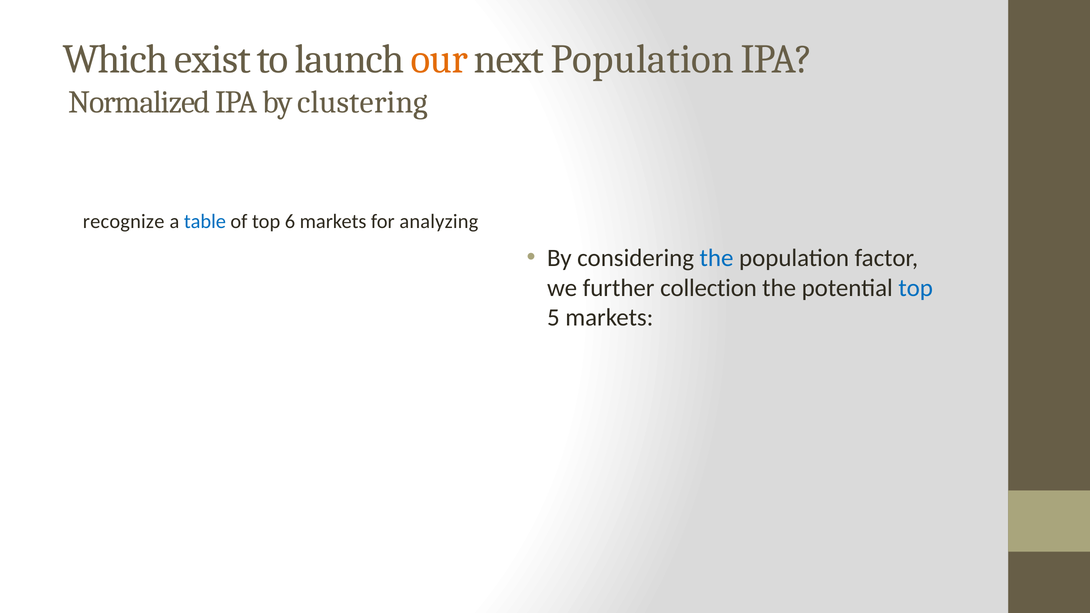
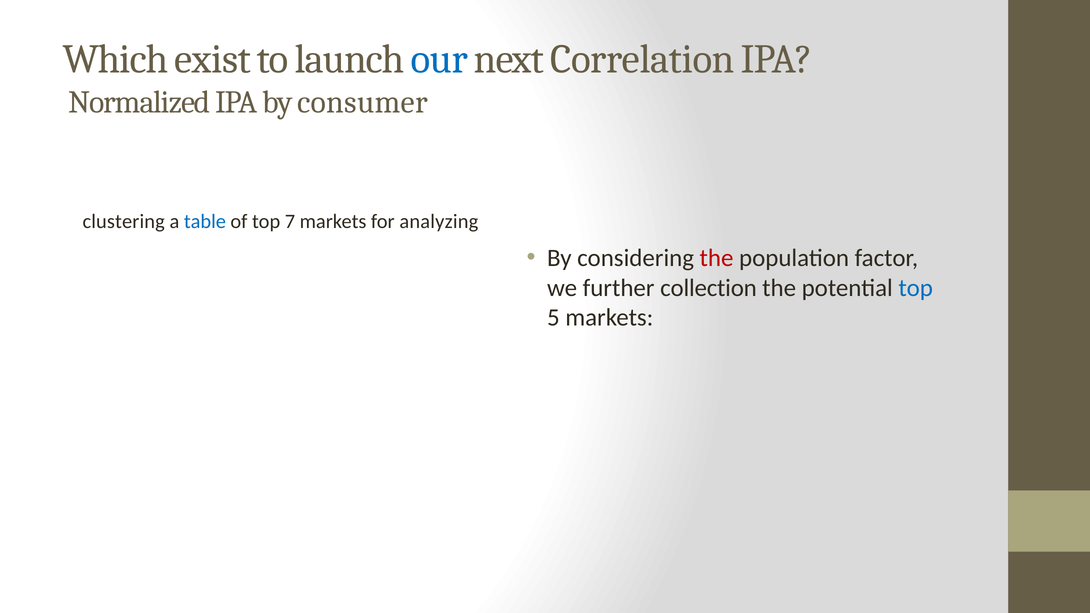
our colour: orange -> blue (439, 59)
next Population: Population -> Correlation (643, 59)
clustering: clustering -> consumer (363, 102)
recognize: recognize -> clustering (124, 222)
6: 6 -> 7 (290, 222)
the colour: blue -> red (717, 258)
